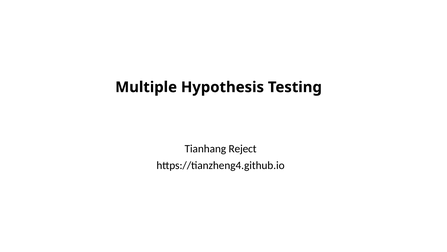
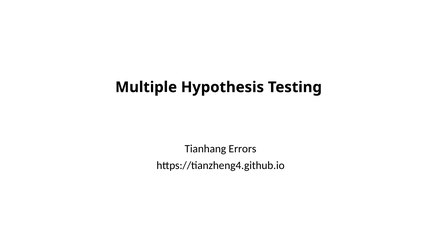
Reject: Reject -> Errors (243, 148)
